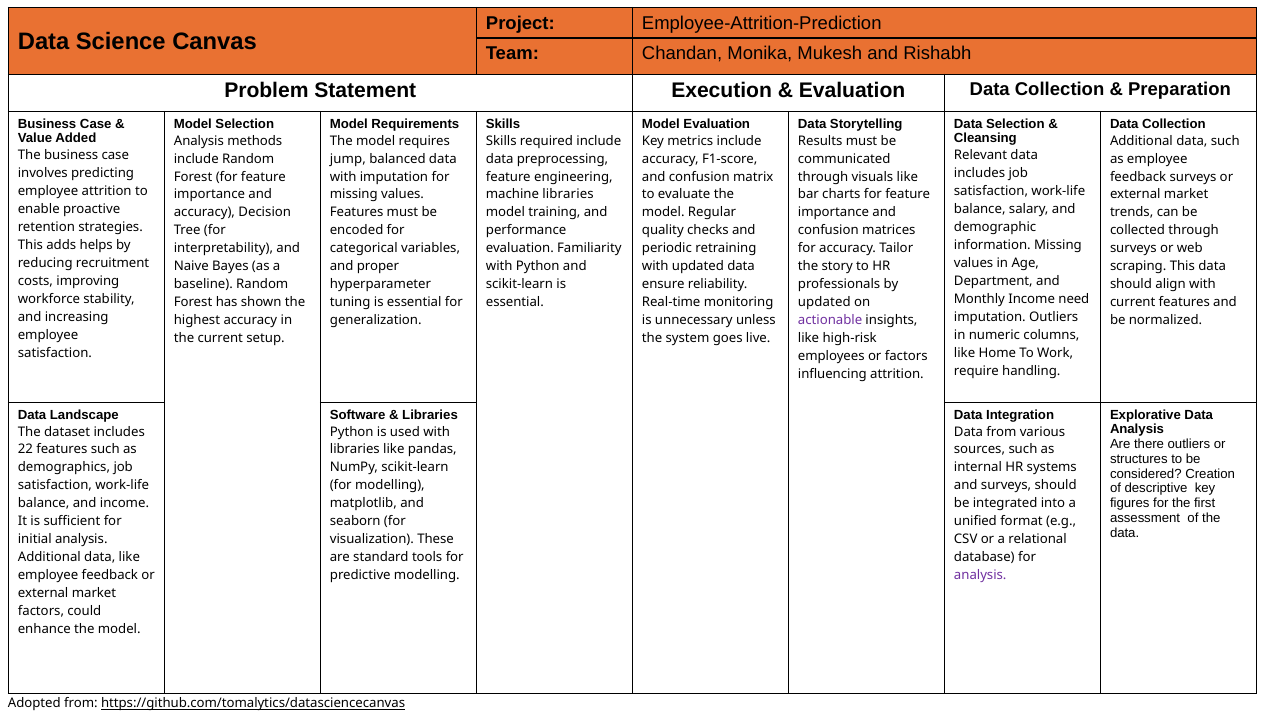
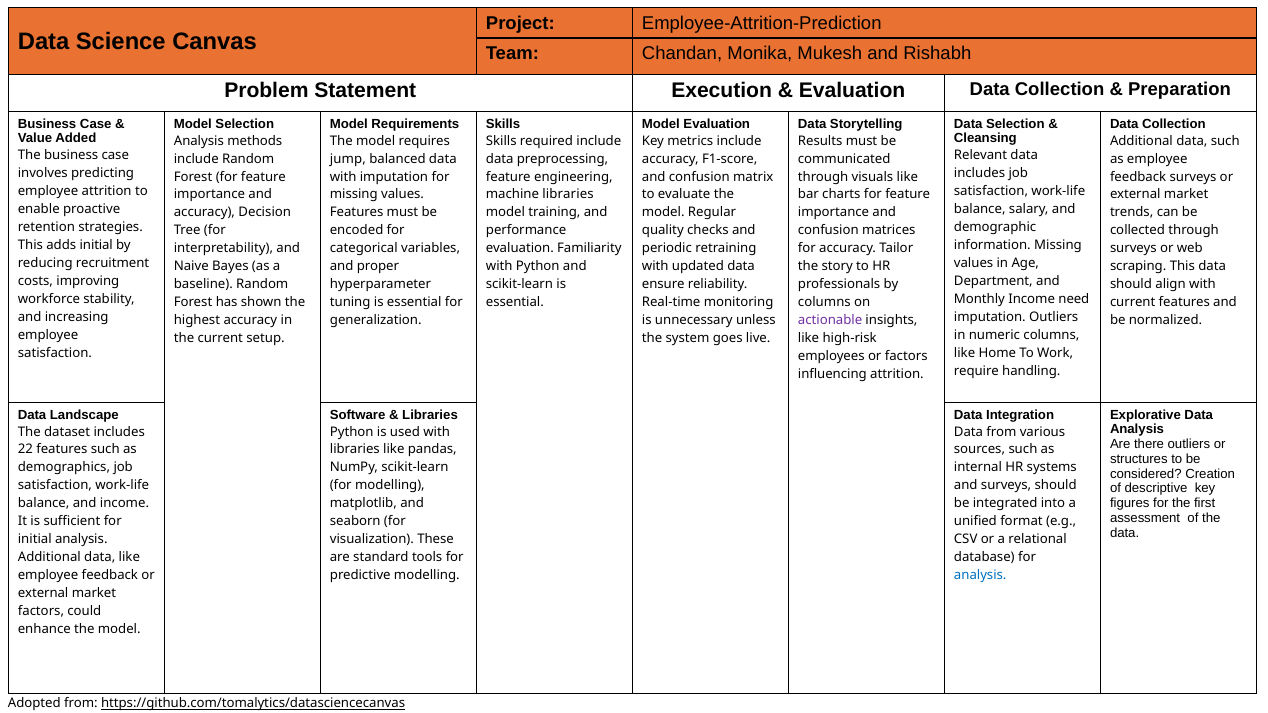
adds helps: helps -> initial (96, 245)
updated: updated -> columns (824, 302)
analysis colour: purple -> blue (980, 575)
